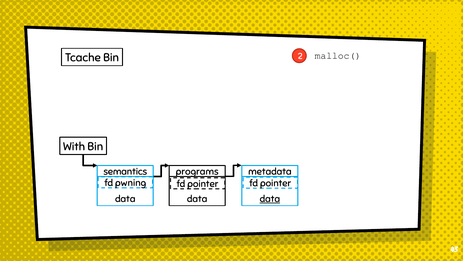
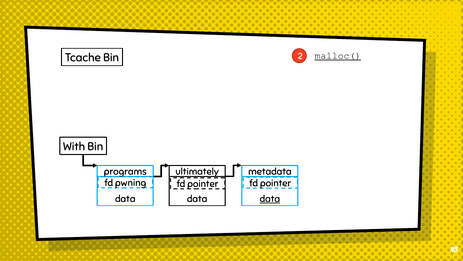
malloc( underline: none -> present (338, 56)
semantics: semantics -> programs (125, 171)
programs: programs -> ultimately (197, 171)
